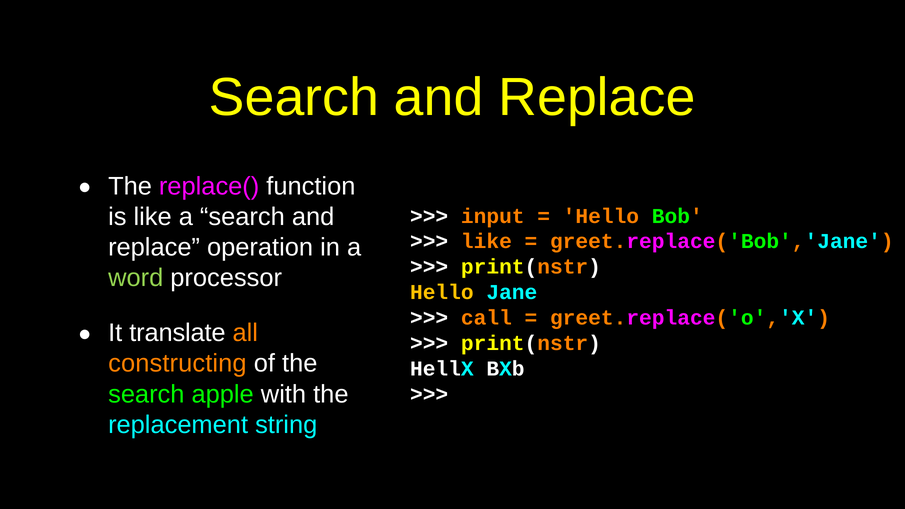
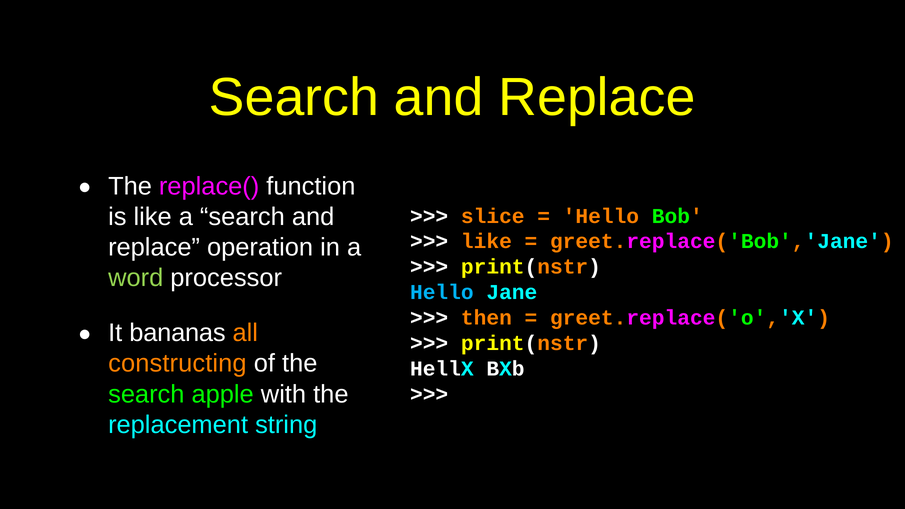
input: input -> slice (493, 216)
Hello colour: yellow -> light blue (442, 292)
call: call -> then (486, 318)
translate: translate -> bananas (177, 333)
